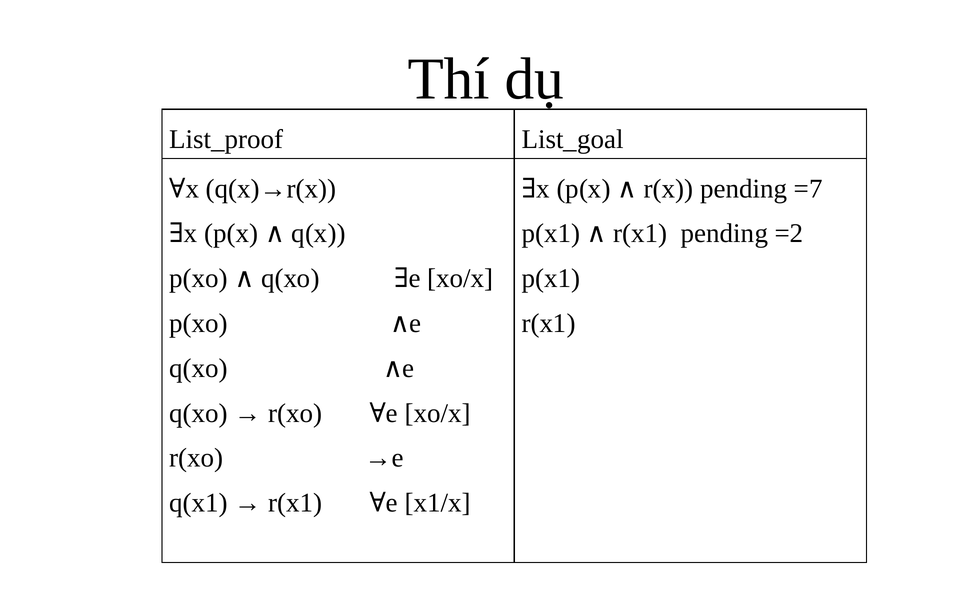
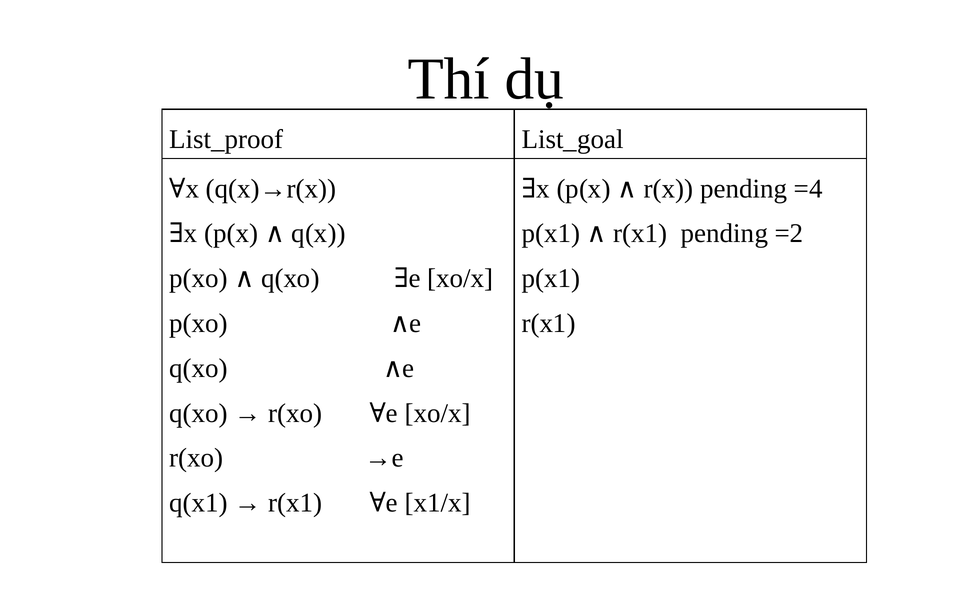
=7: =7 -> =4 (808, 189)
